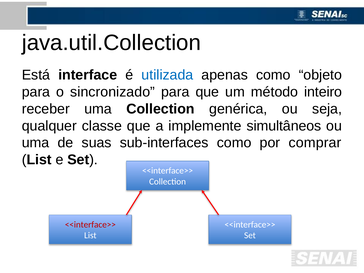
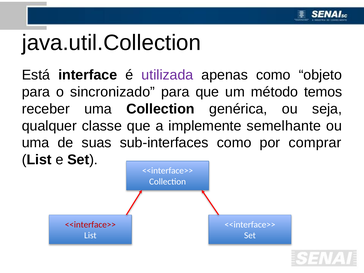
utilizada colour: blue -> purple (167, 75)
inteiro: inteiro -> temos (323, 92)
simultâneos: simultâneos -> semelhante (284, 126)
